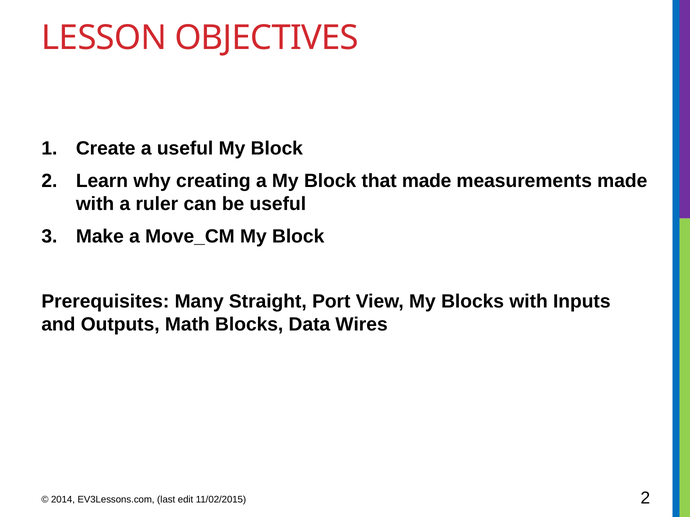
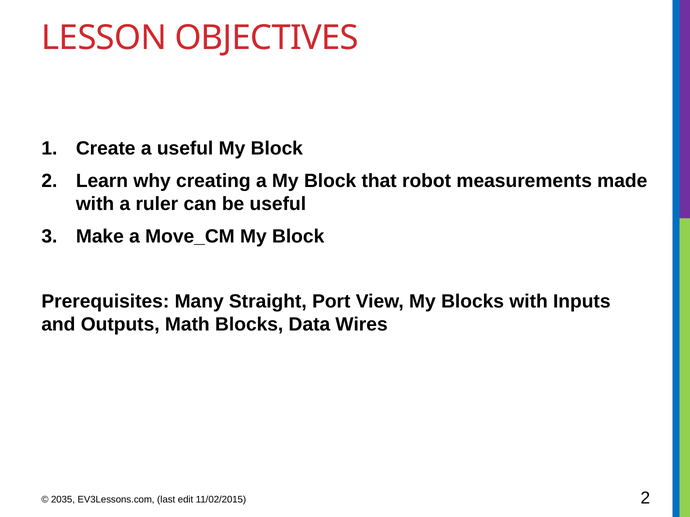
that made: made -> robot (427, 181)
2014: 2014 -> 2035 (63, 500)
